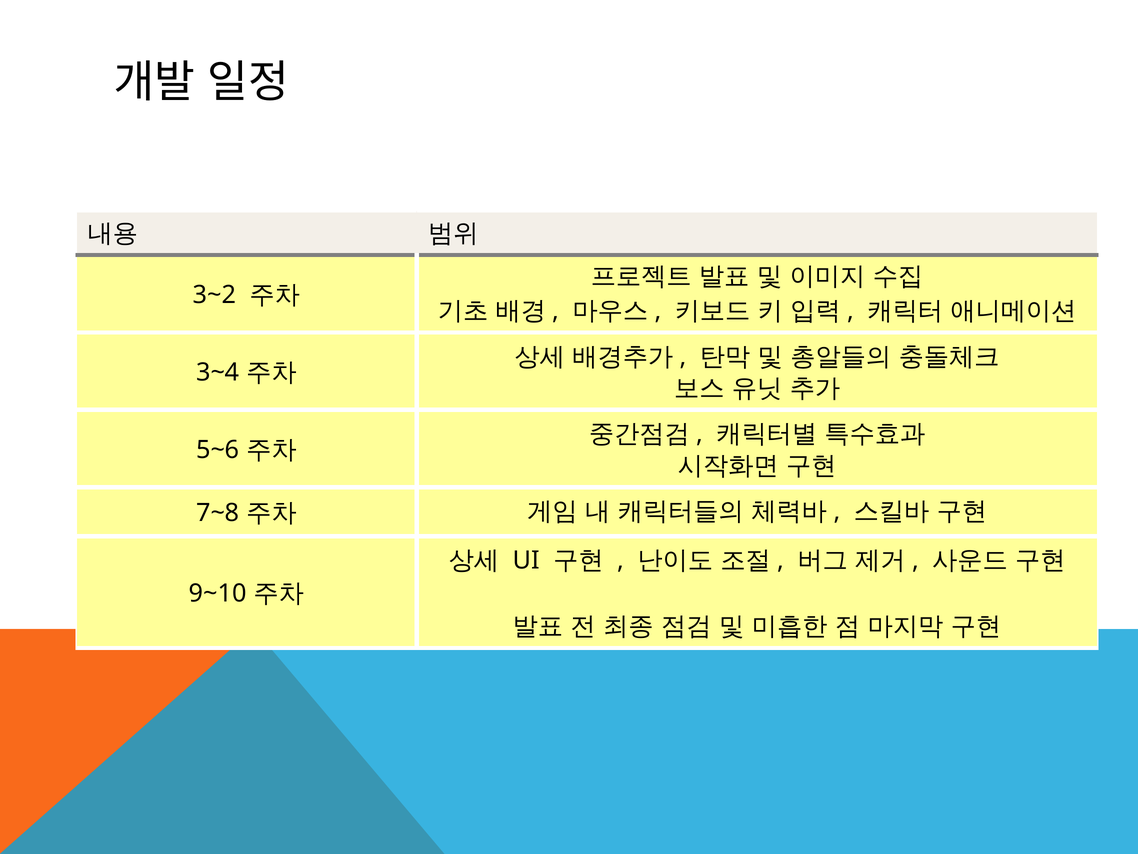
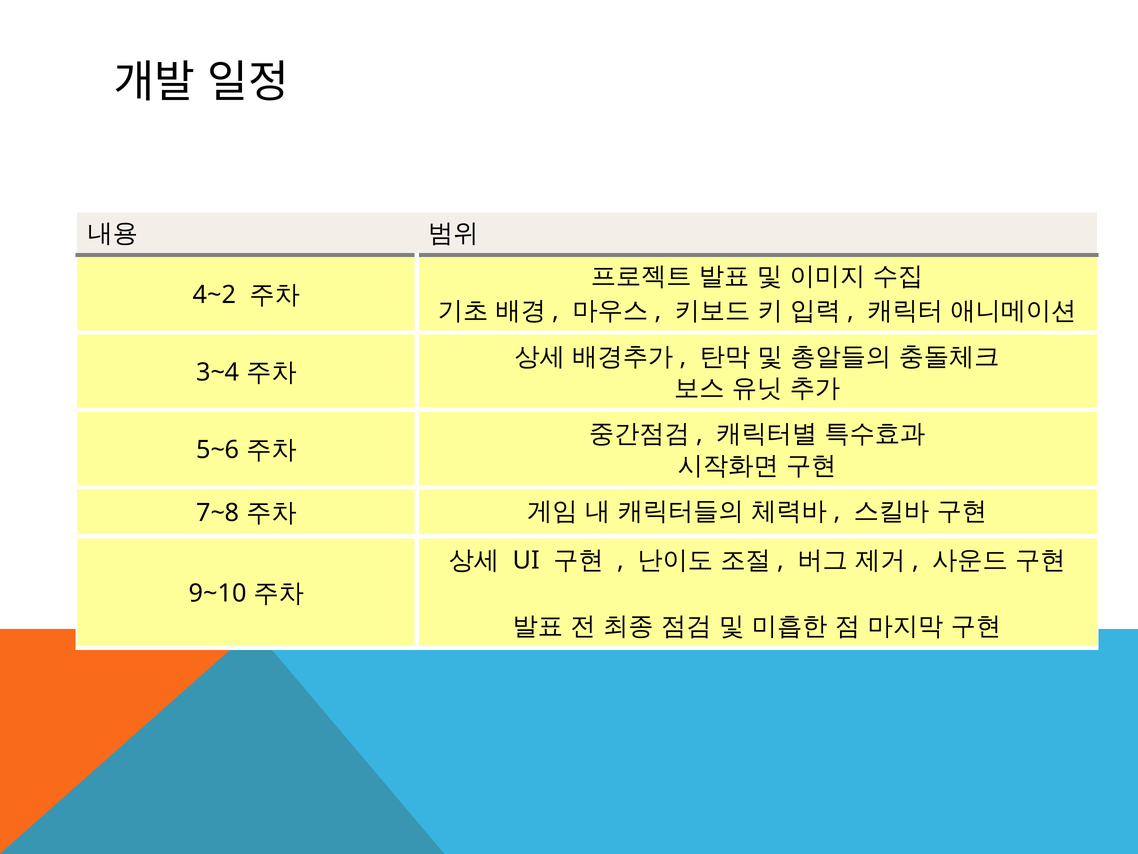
3~2: 3~2 -> 4~2 (215, 295)
